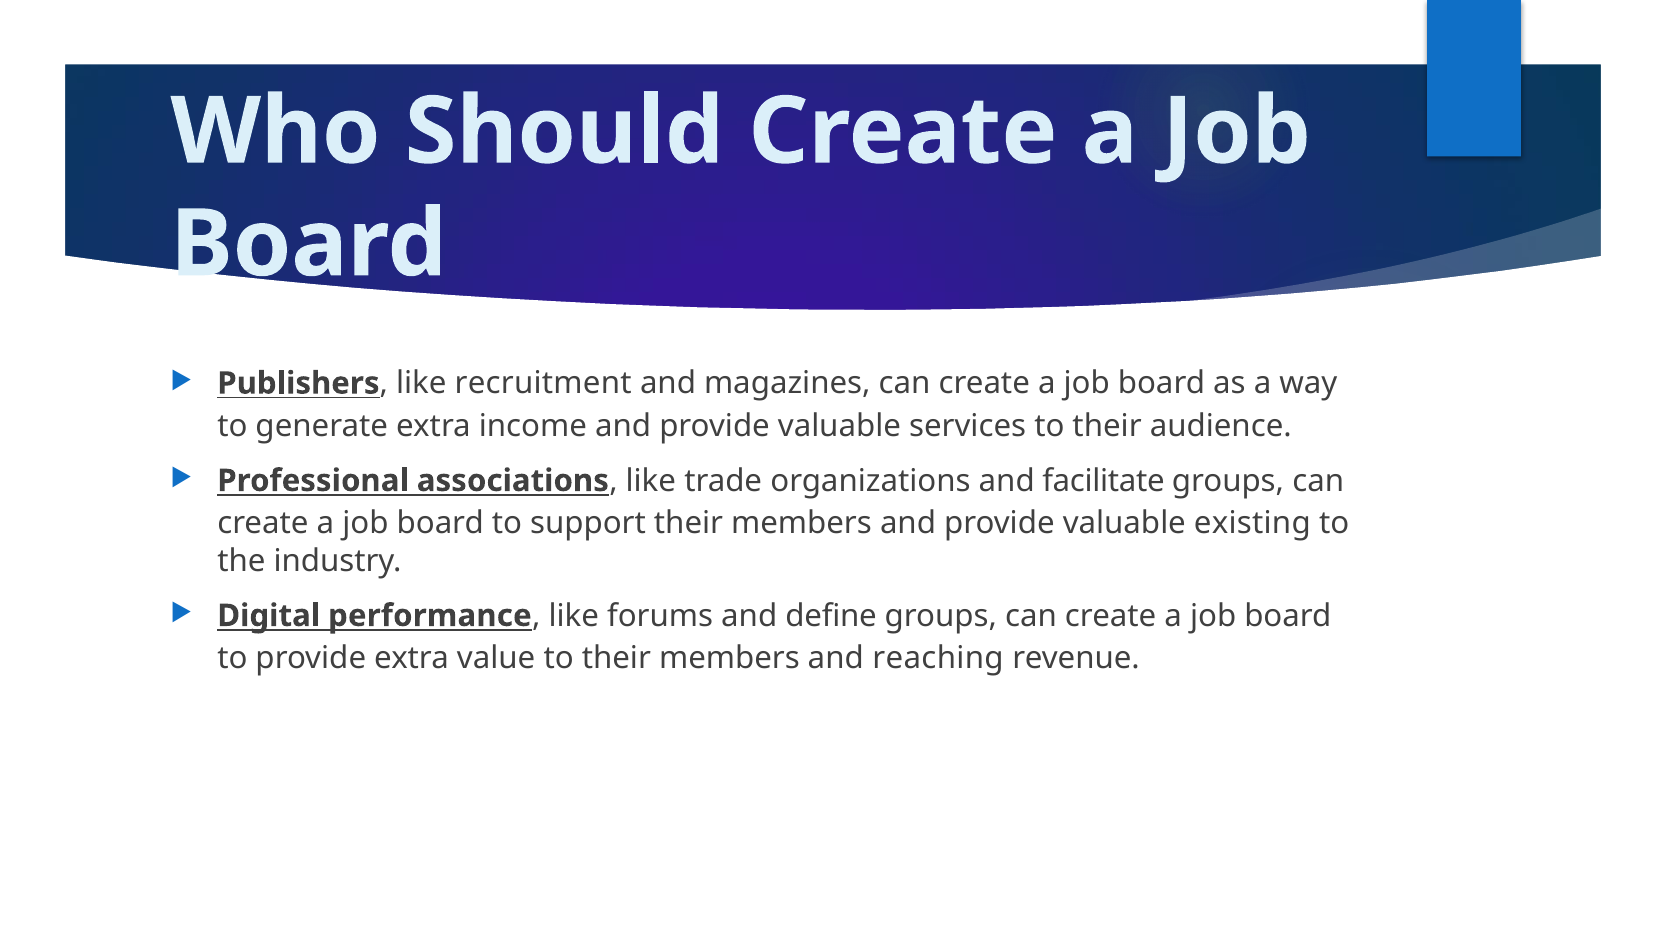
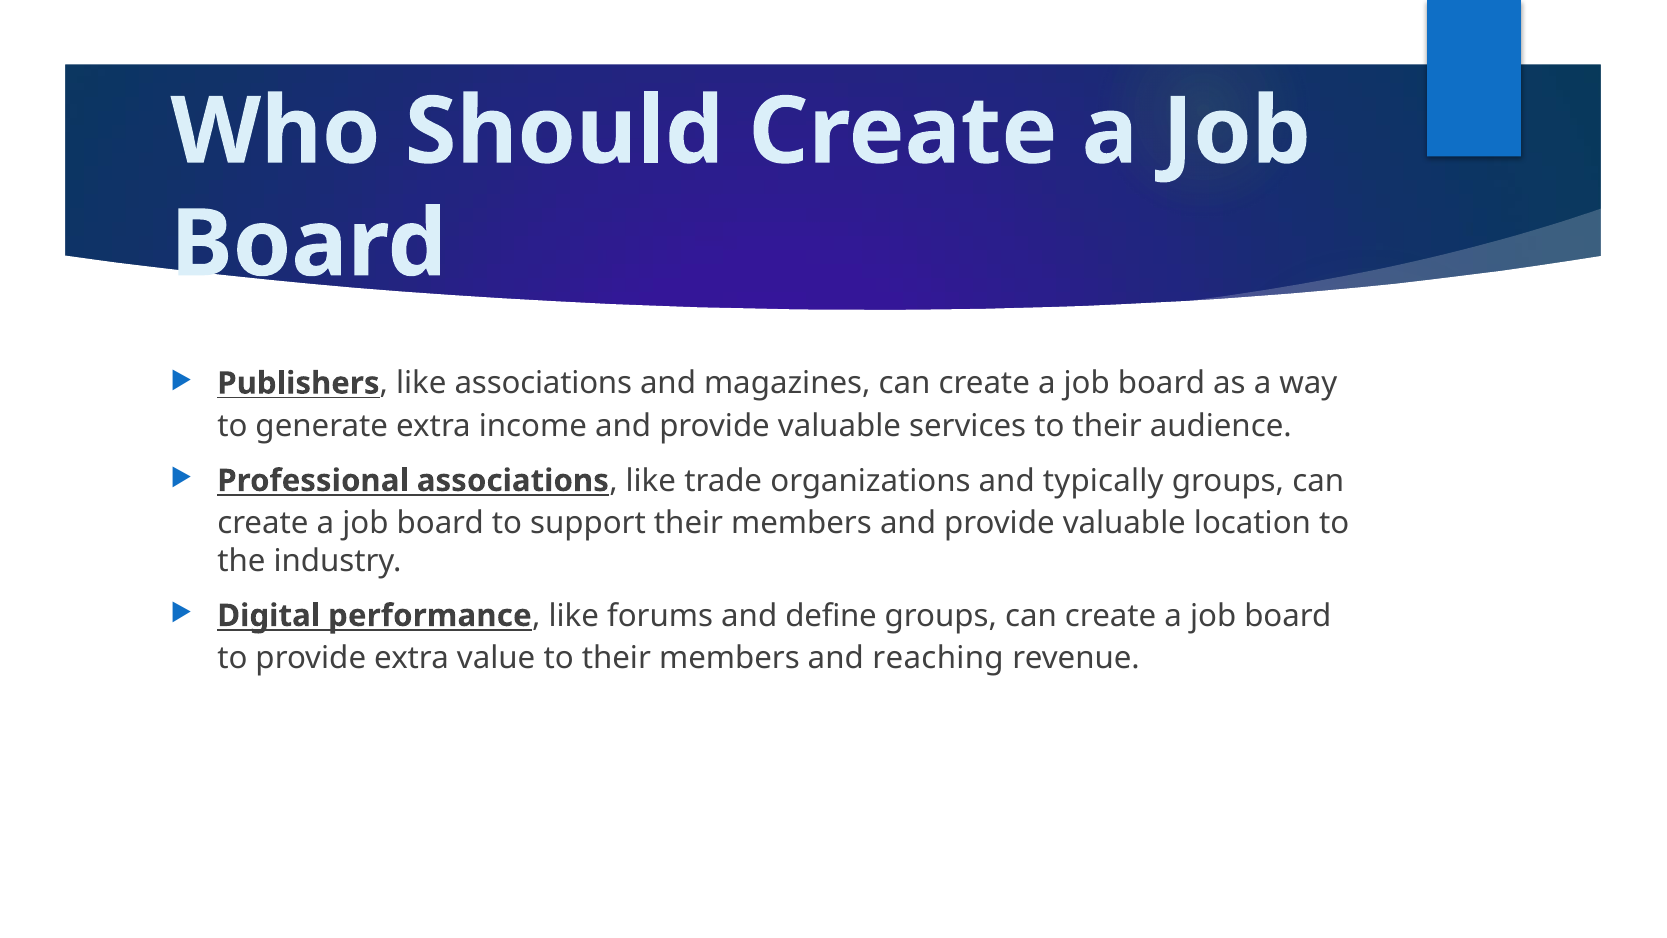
like recruitment: recruitment -> associations (543, 383)
facilitate: facilitate -> typically (1103, 481)
existing: existing -> location (1252, 523)
